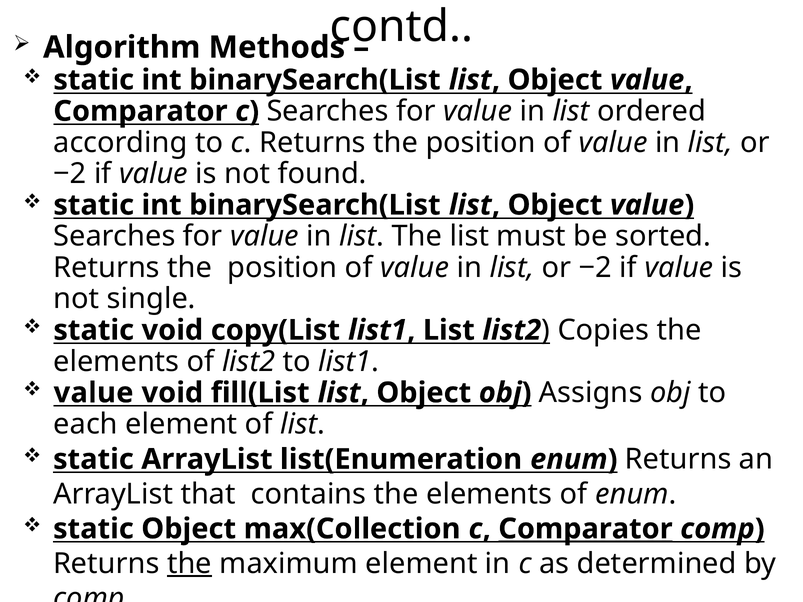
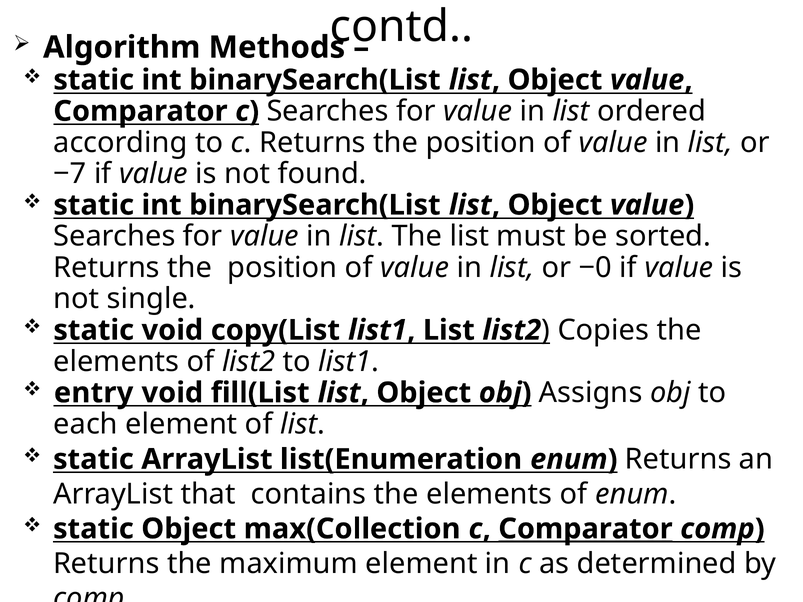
−2: −2 -> −7 (70, 174)
−2: −2 -> −0 (595, 268)
value: value -> entry (94, 393)
the underline: present -> none (189, 564)
